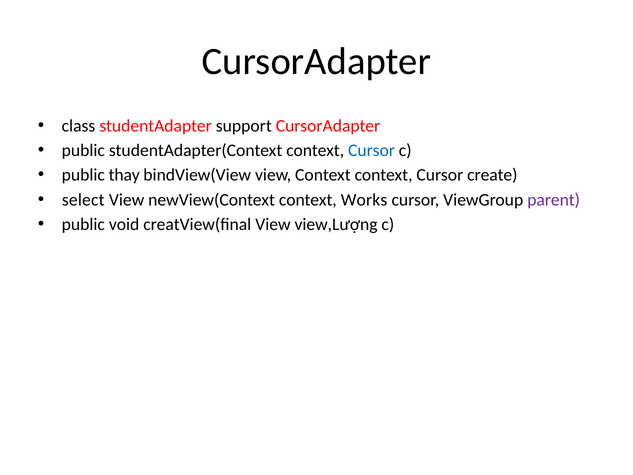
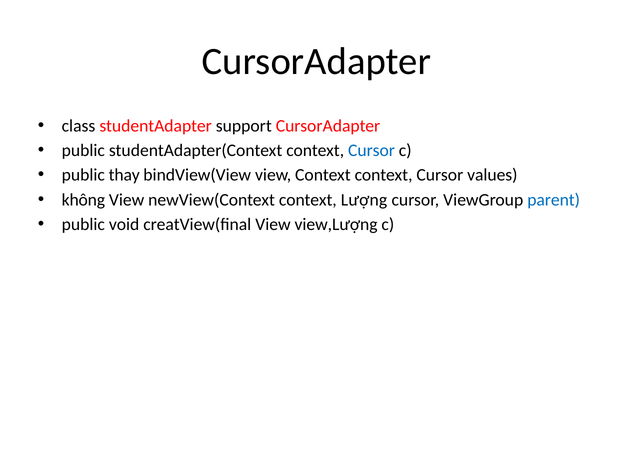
create: create -> values (492, 175)
select: select -> không (83, 200)
Works: Works -> Lượng (364, 200)
parent colour: purple -> blue (554, 200)
